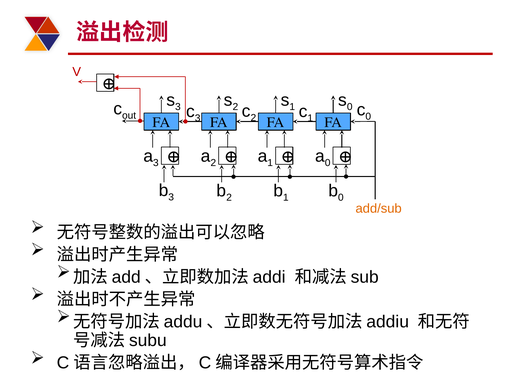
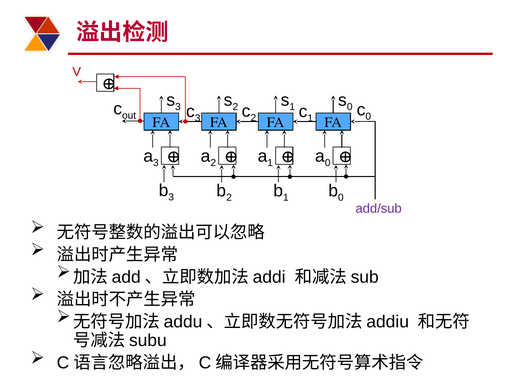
add/sub colour: orange -> purple (379, 208)
